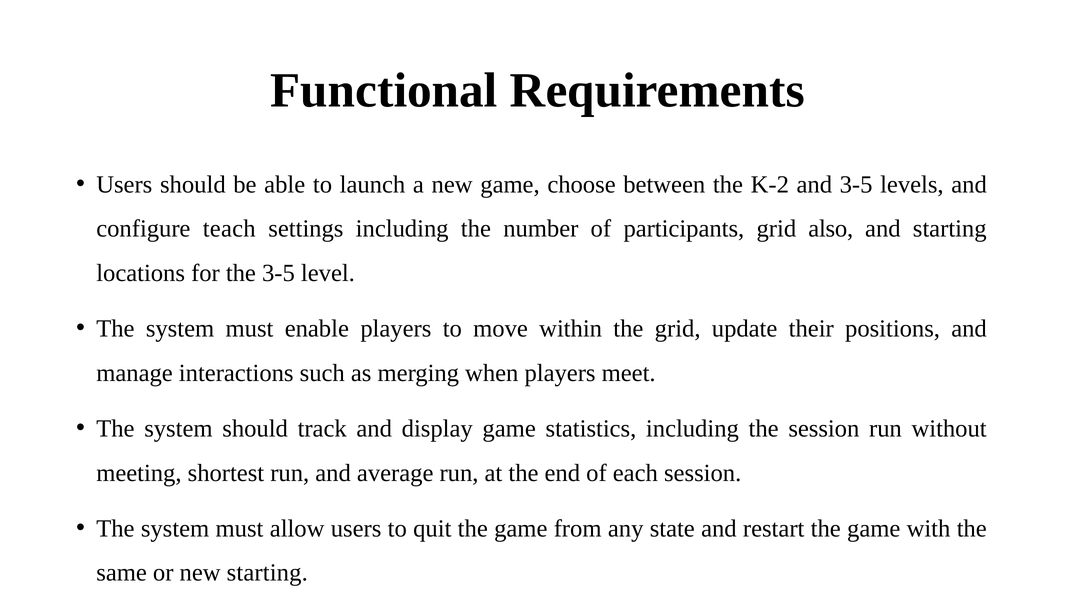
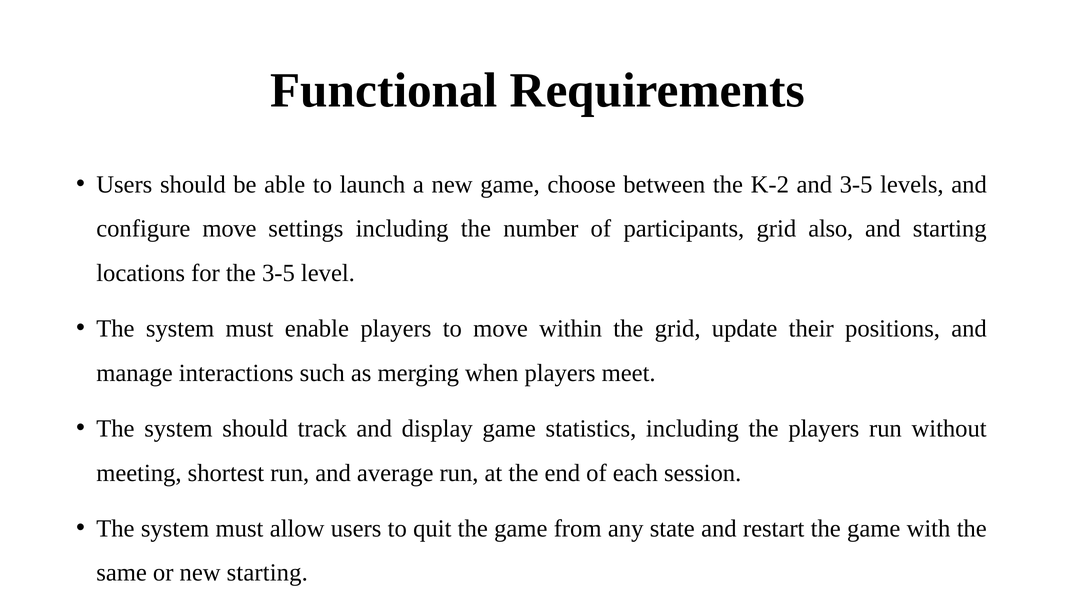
configure teach: teach -> move (229, 229)
the session: session -> players (824, 429)
